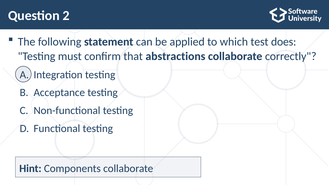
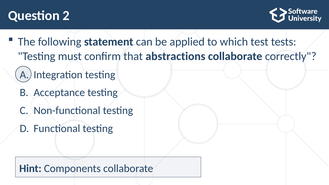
does: does -> tests (284, 42)
